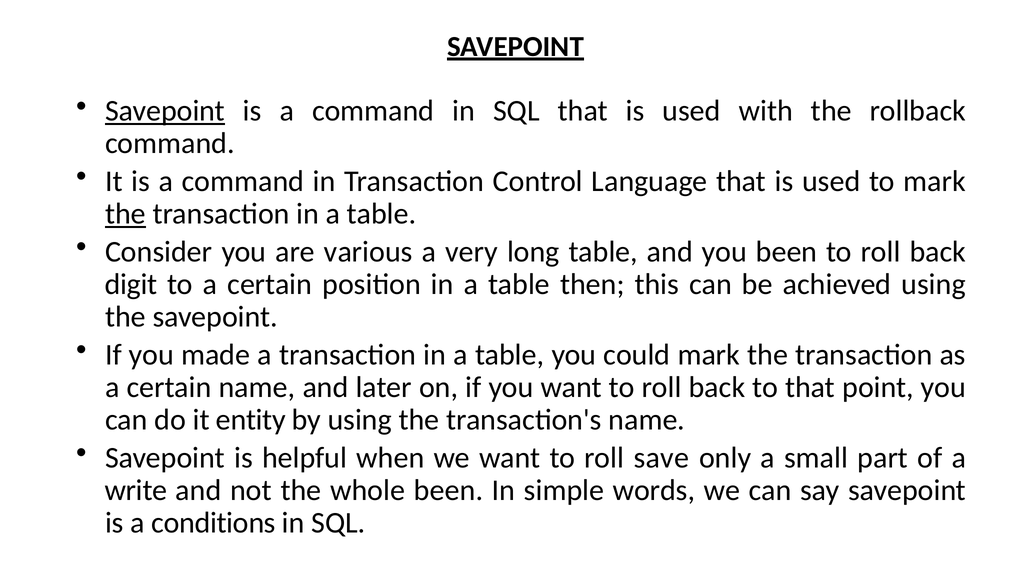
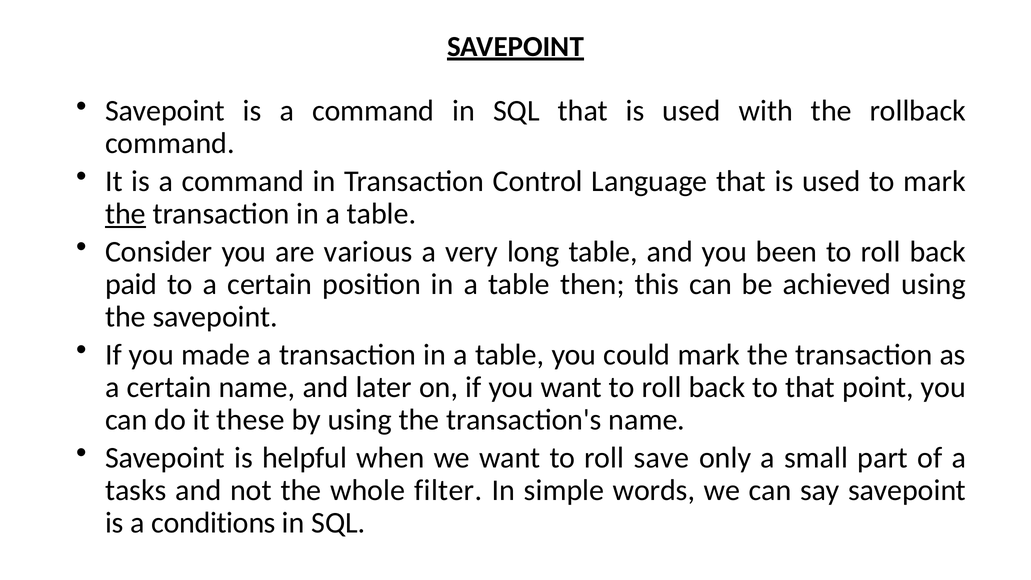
Savepoint underline: present -> none (165, 111)
digit: digit -> paid (131, 284)
entity: entity -> these (251, 420)
write: write -> tasks (136, 490)
whole been: been -> filter (448, 490)
